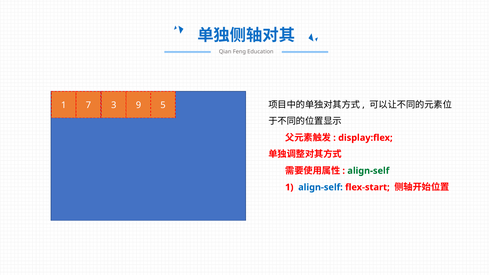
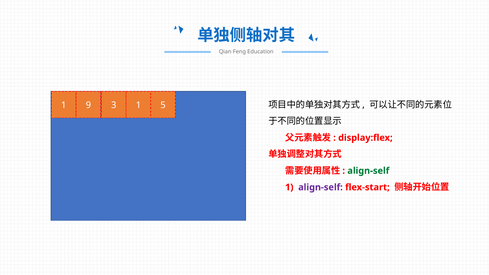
7: 7 -> 9 (88, 105)
3 9: 9 -> 1 (138, 105)
align-self colour: blue -> purple (320, 187)
